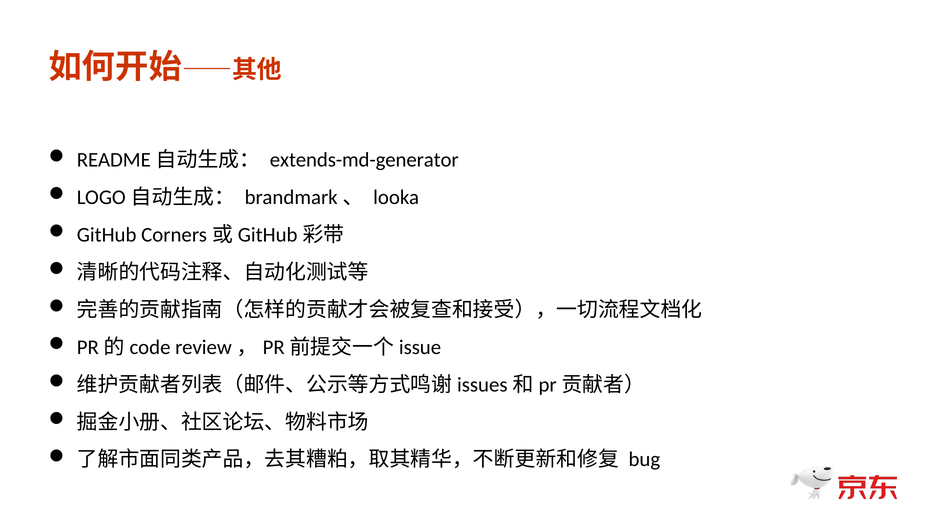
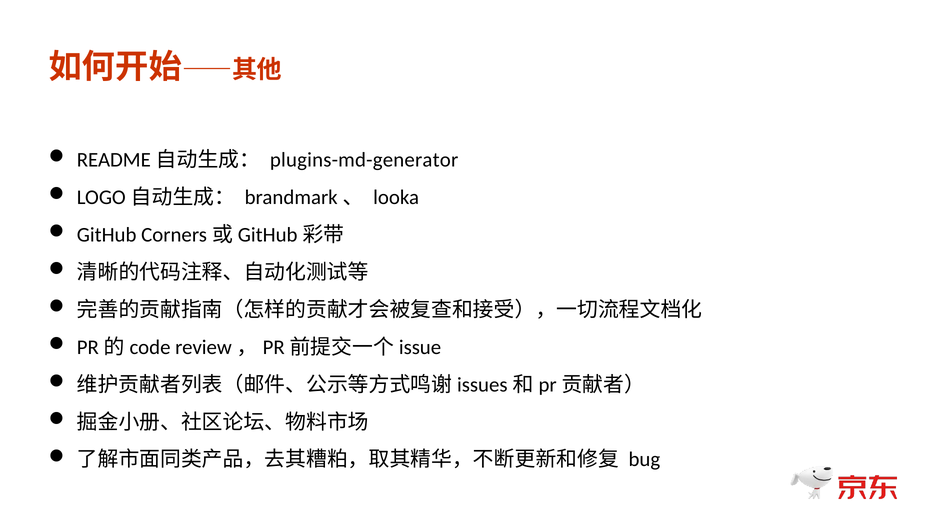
extends-md-generator: extends-md-generator -> plugins-md-generator (364, 160)
